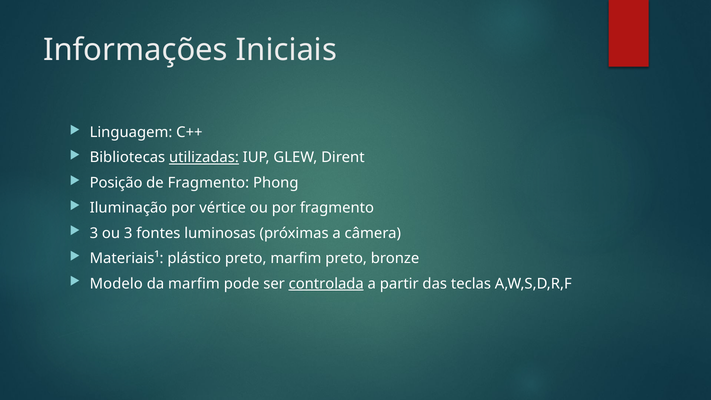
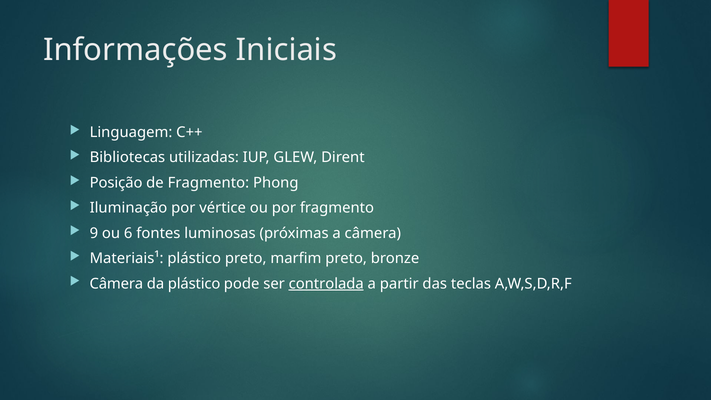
utilizadas underline: present -> none (204, 158)
3: 3 -> 9 (94, 233)
ou 3: 3 -> 6 (128, 233)
Modelo: Modelo -> Câmera (116, 284)
da marfim: marfim -> plástico (194, 284)
